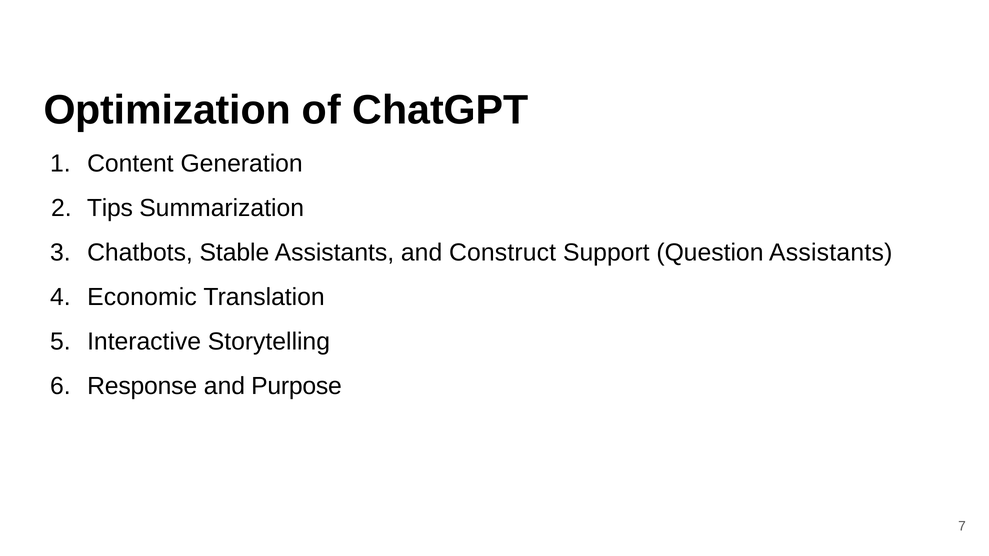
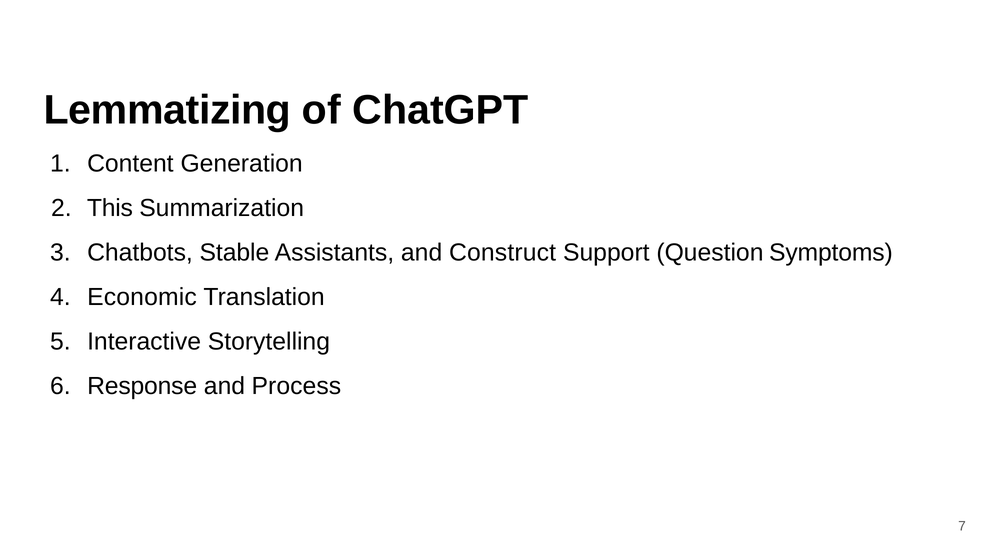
Optimization: Optimization -> Lemmatizing (167, 110)
Tips: Tips -> This (110, 208)
Question Assistants: Assistants -> Symptoms (831, 253)
Purpose: Purpose -> Process (296, 386)
